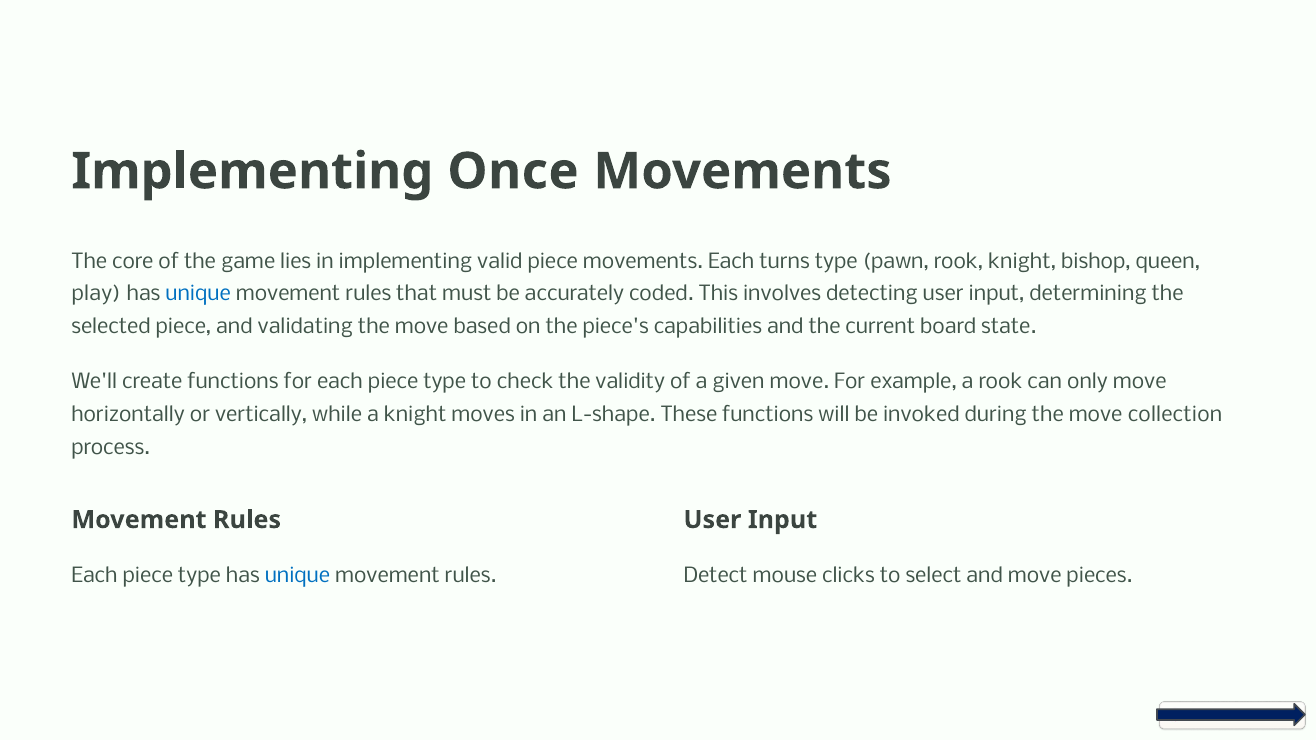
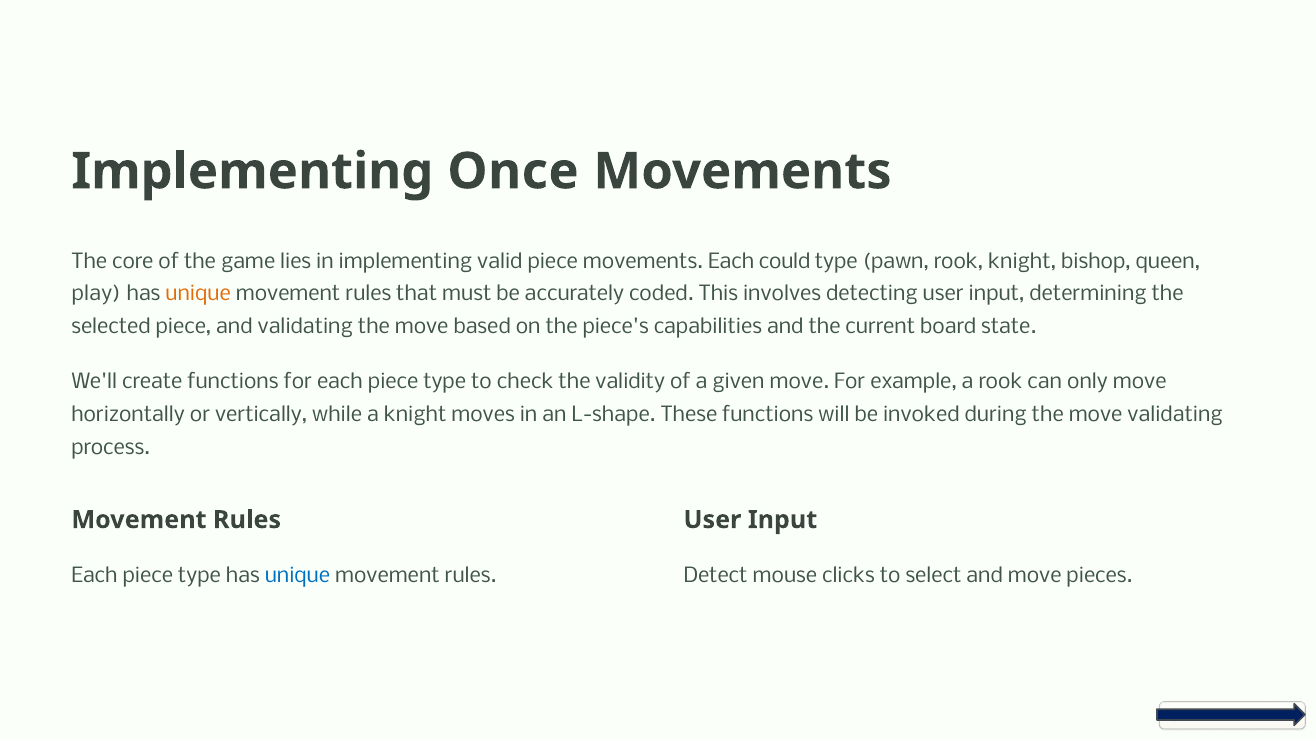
turns: turns -> could (785, 262)
unique colour: blue -> orange (198, 294)
move collection: collection -> validating (1175, 415)
